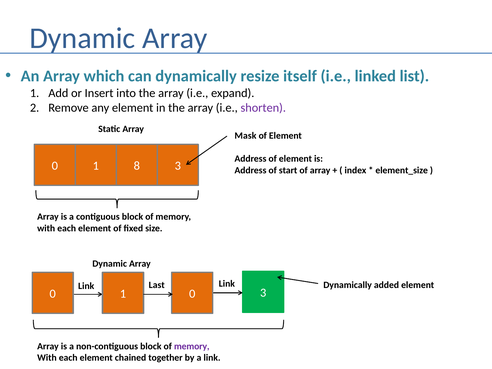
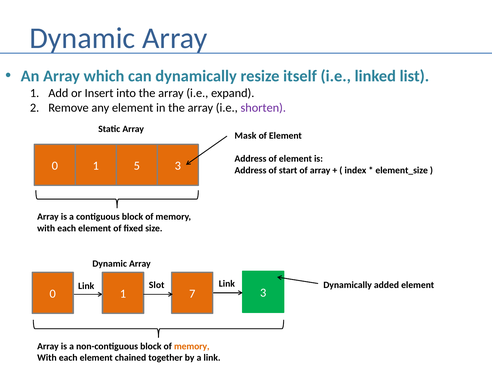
8: 8 -> 5 (137, 166)
Last: Last -> Slot (157, 285)
1 0: 0 -> 7 (192, 294)
memory colour: purple -> orange (192, 346)
